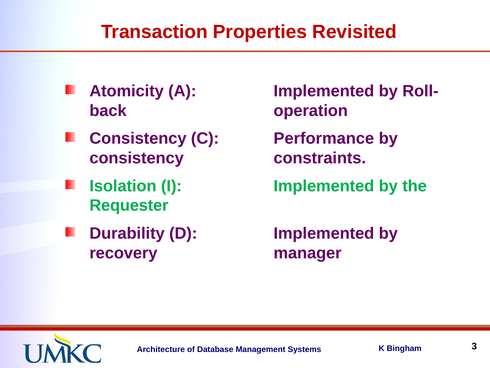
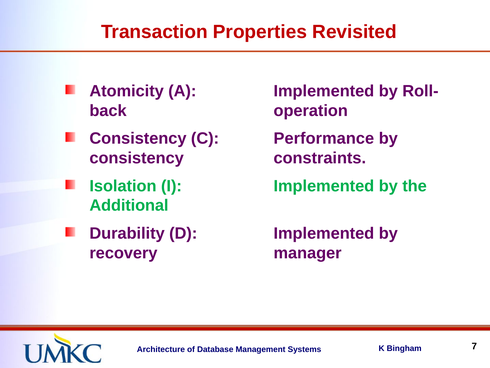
Requester: Requester -> Additional (129, 205)
3: 3 -> 7 (474, 346)
